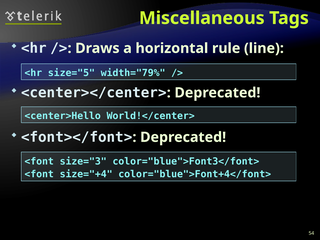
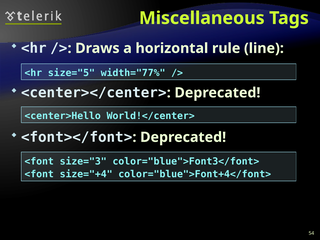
width="79%: width="79% -> width="77% (133, 73)
